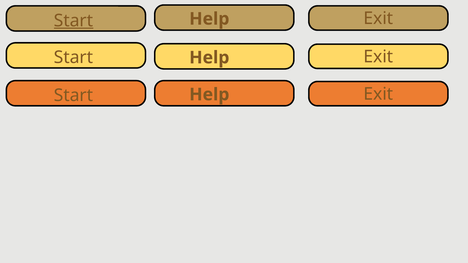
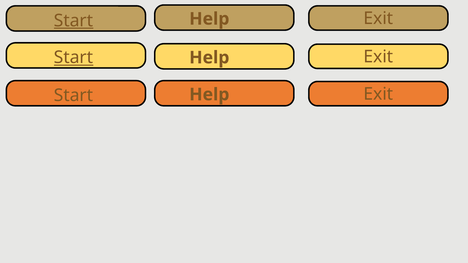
Start underline: none -> present (74, 58)
